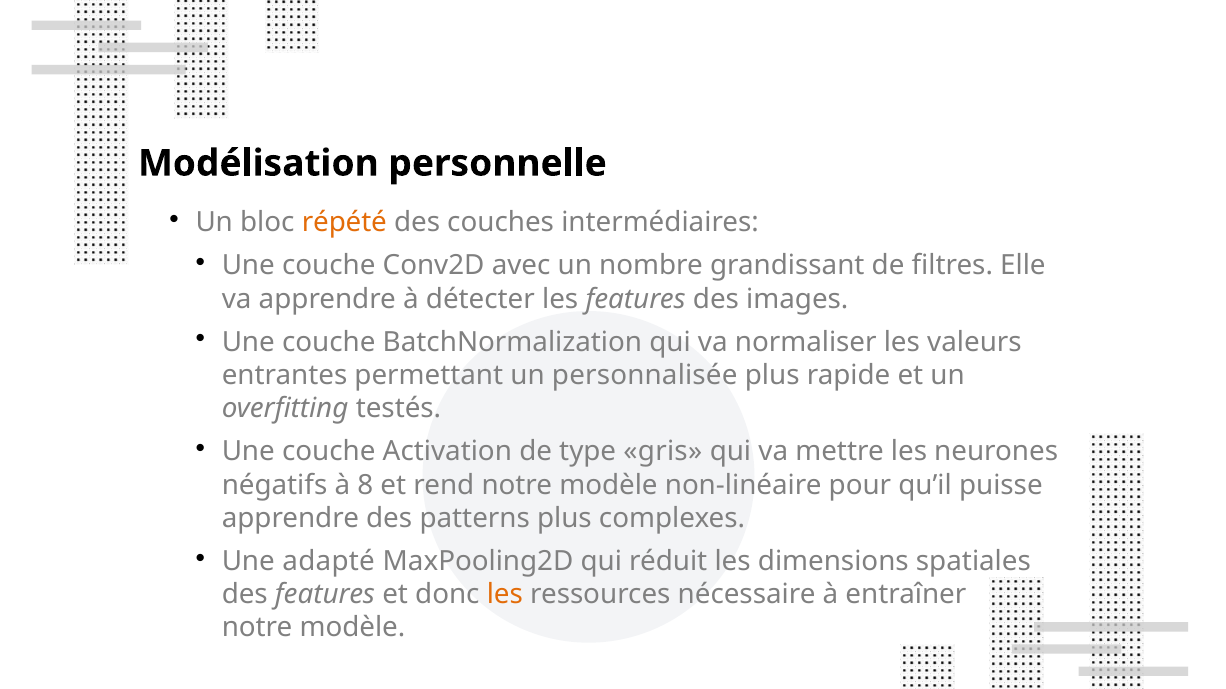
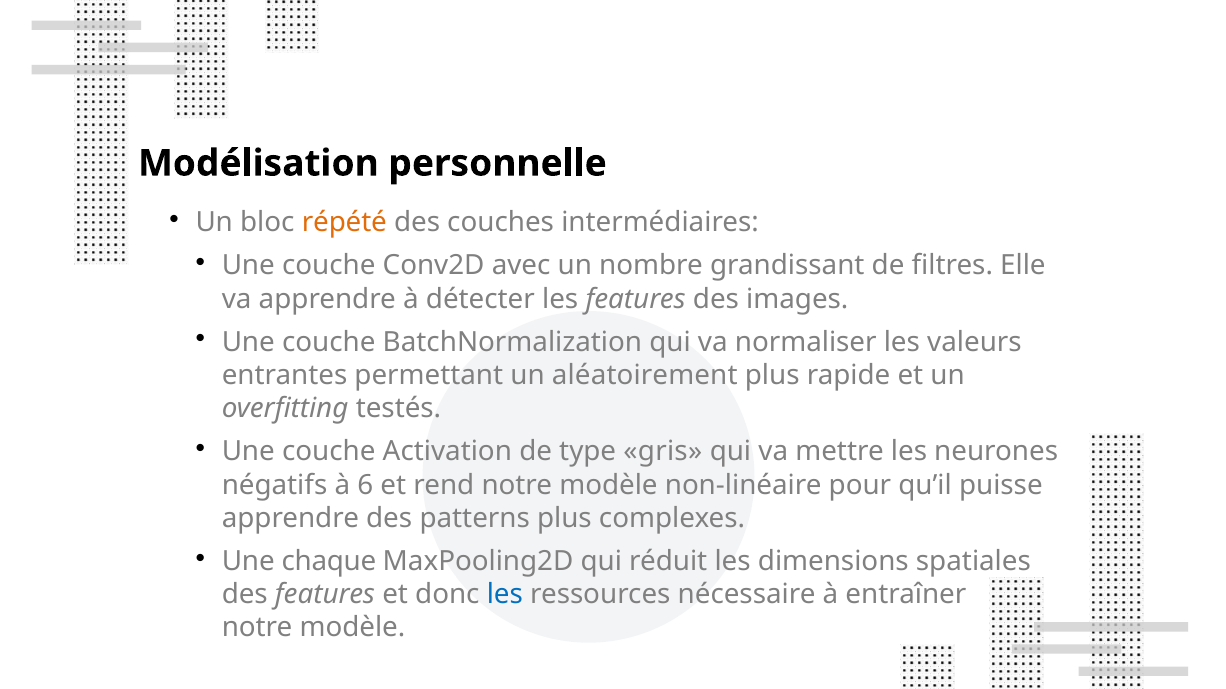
personnalisée: personnalisée -> aléatoirement (645, 376)
8: 8 -> 6 (365, 485)
adapté: adapté -> chaque (329, 562)
les colour: orange -> blue (505, 595)
